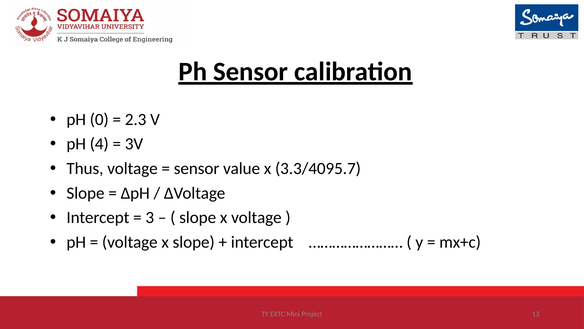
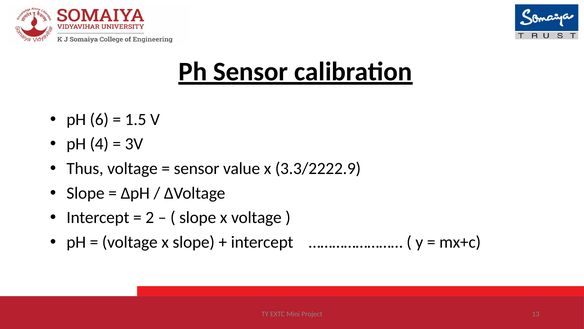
0: 0 -> 6 (99, 119)
2.3: 2.3 -> 1.5 (136, 119)
3.3/4095.7: 3.3/4095.7 -> 3.3/2222.9 (318, 168)
3: 3 -> 2 (150, 217)
